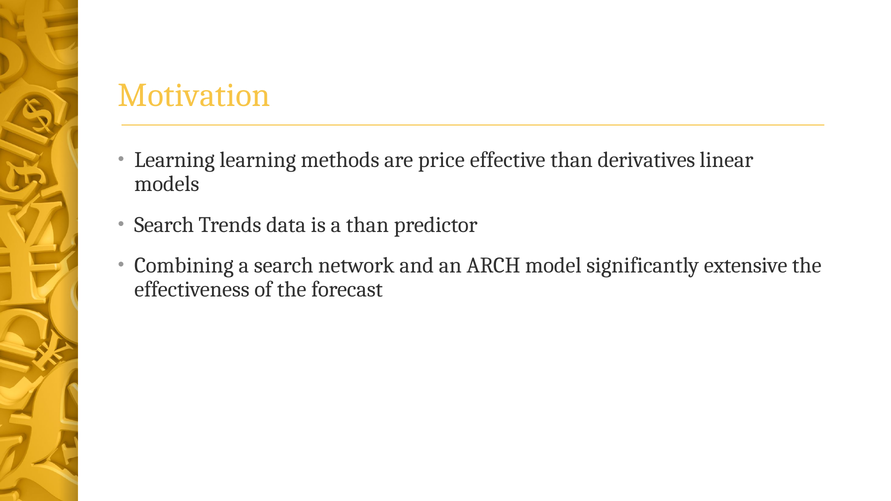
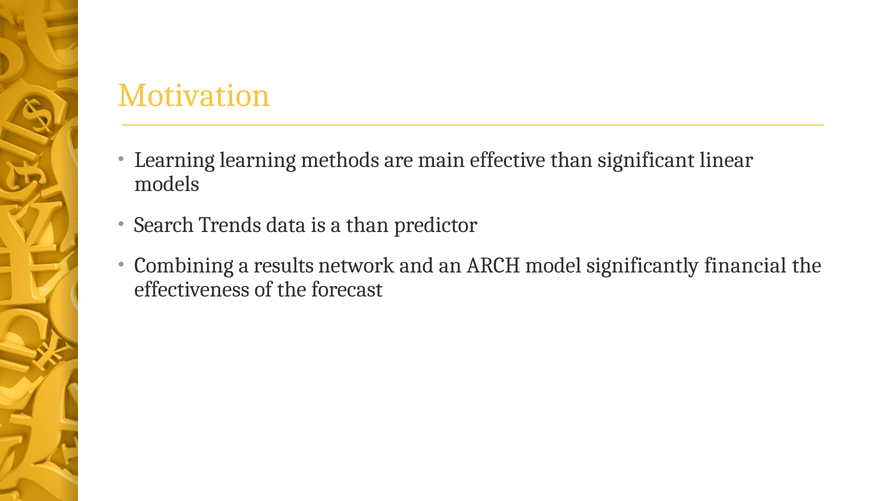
price: price -> main (442, 160)
derivatives: derivatives -> significant (646, 160)
a search: search -> results (284, 266)
extensive: extensive -> financial (745, 266)
